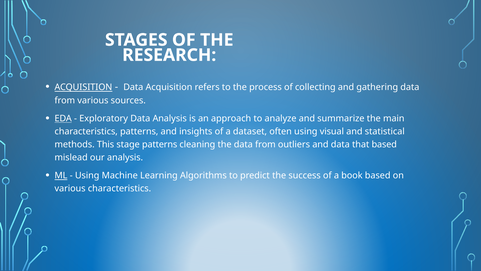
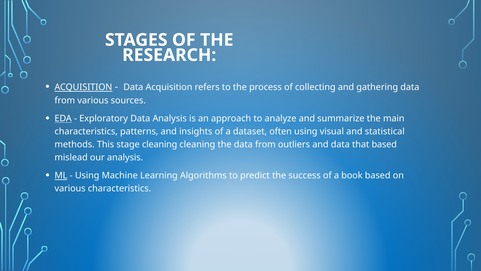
stage patterns: patterns -> cleaning (160, 144)
